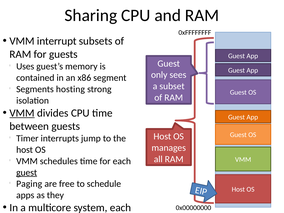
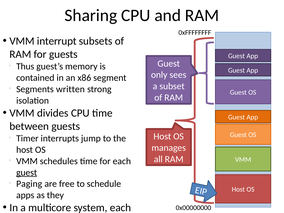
Uses: Uses -> Thus (25, 66)
hosting: hosting -> written (70, 89)
VMM underline: present -> none (22, 113)
